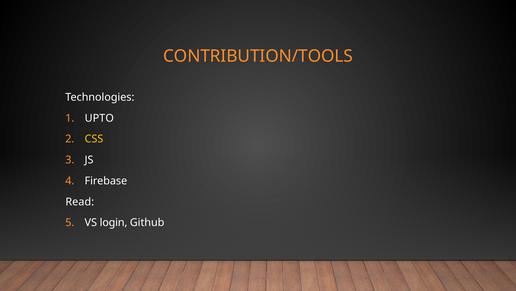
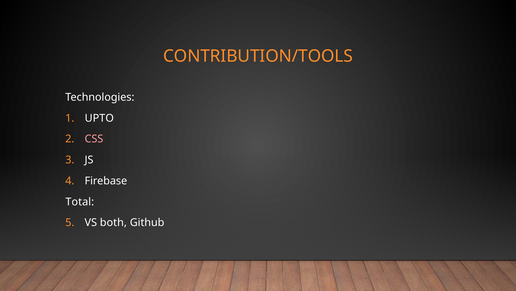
CSS colour: yellow -> pink (94, 139)
Read: Read -> Total (80, 201)
login: login -> both (113, 222)
